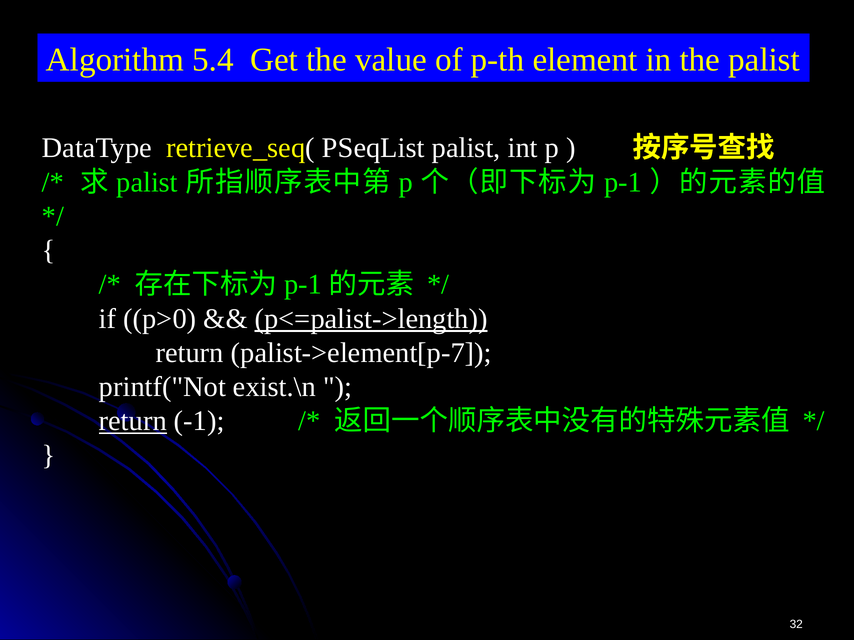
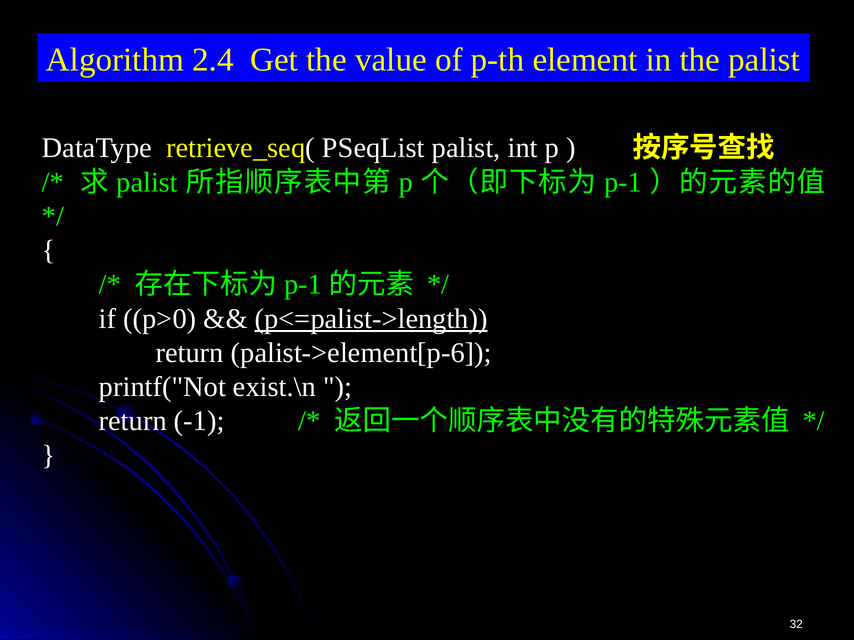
5.4: 5.4 -> 2.4 (213, 60)
palist->element[p-7: palist->element[p-7 -> palist->element[p-6 (361, 353)
return underline: present -> none (133, 421)
